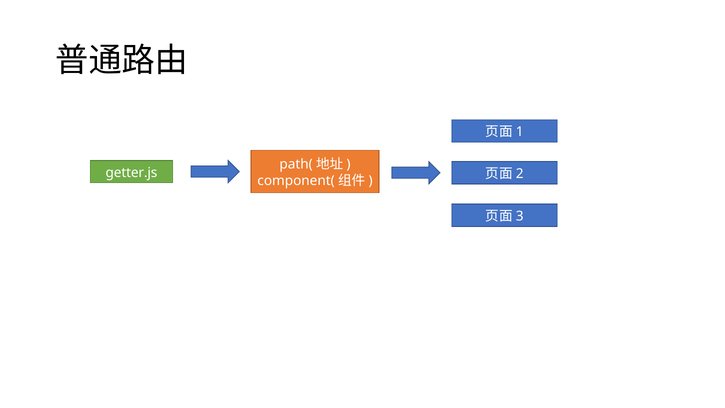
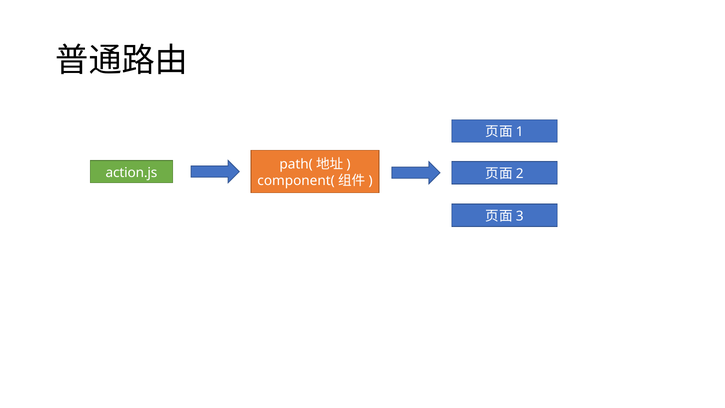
getter.js: getter.js -> action.js (131, 172)
